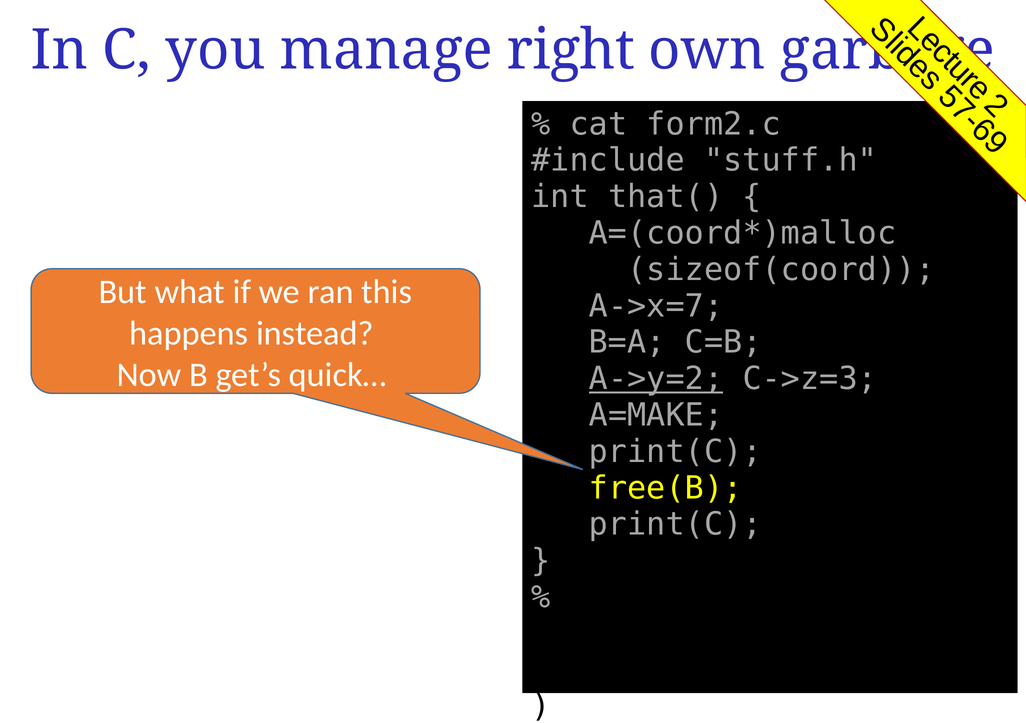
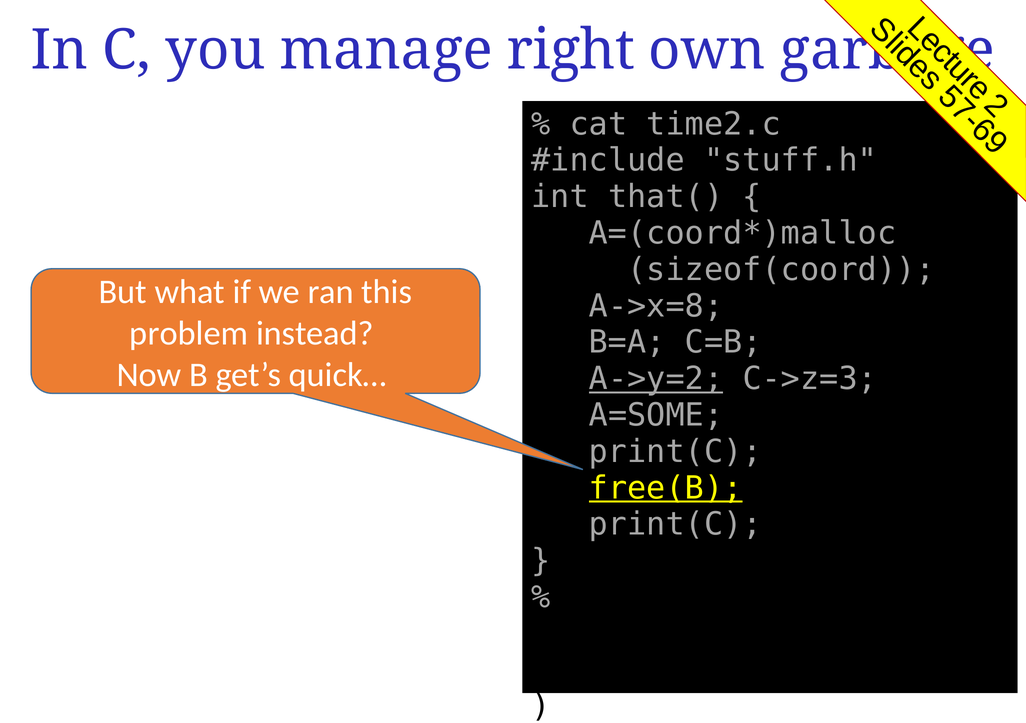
form2.c: form2.c -> time2.c (714, 124)
A->x=7: A->x=7 -> A->x=8 (656, 306)
happens: happens -> problem (189, 333)
A=MAKE: A=MAKE -> A=SOME (656, 415)
free(B underline: none -> present (666, 488)
